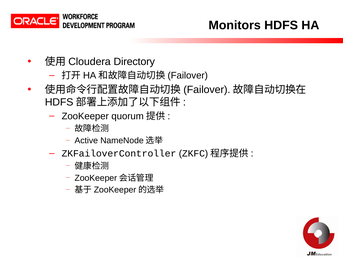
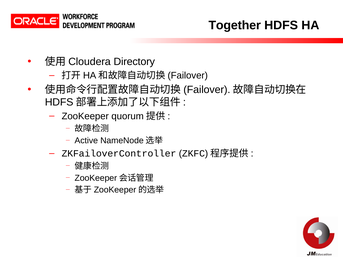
Monitors: Monitors -> Together (235, 25)
